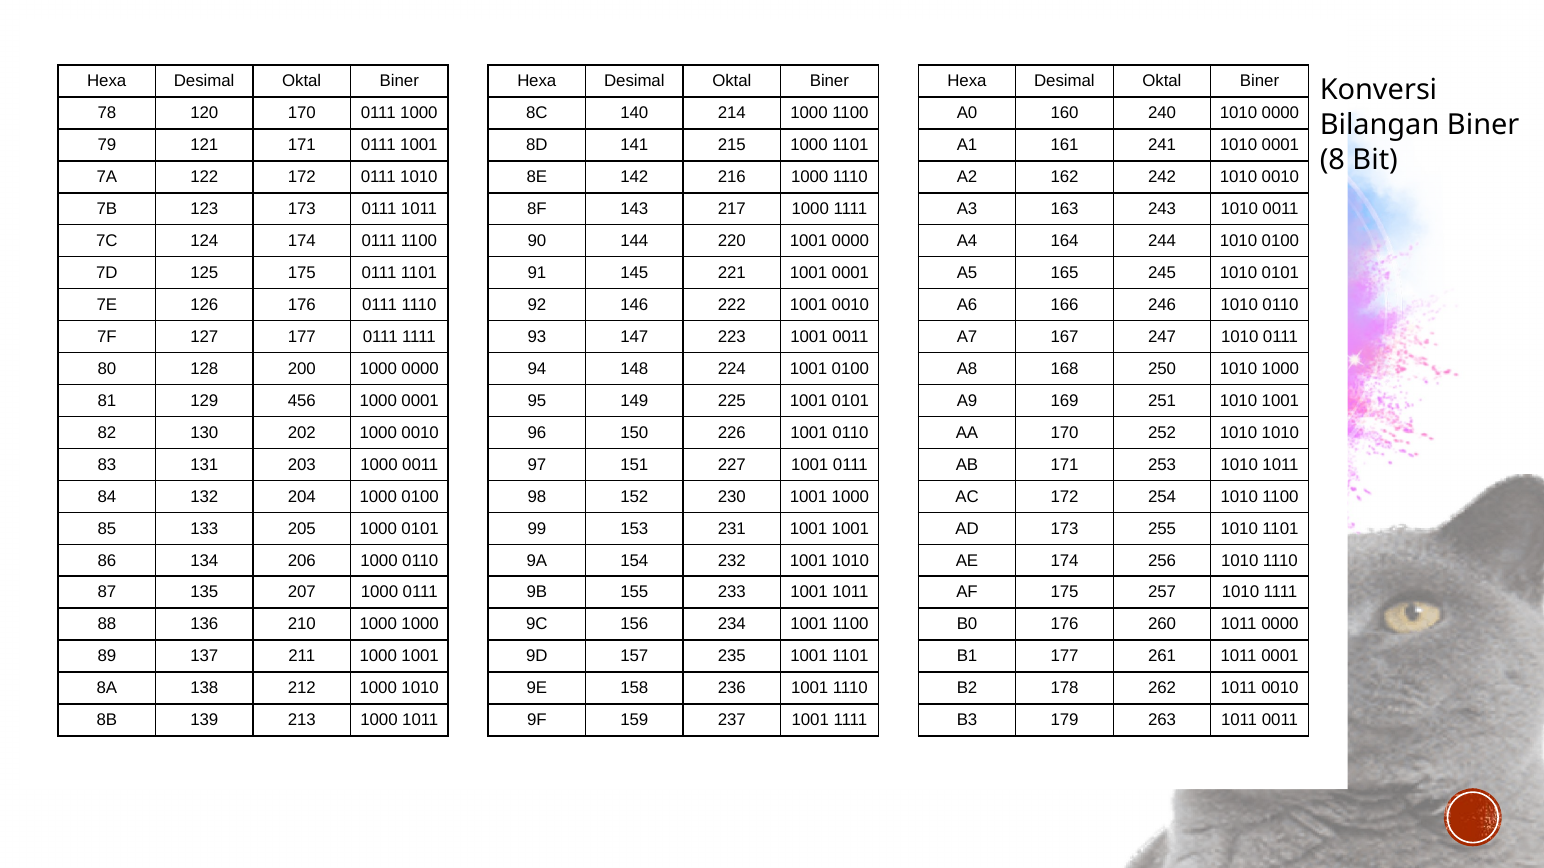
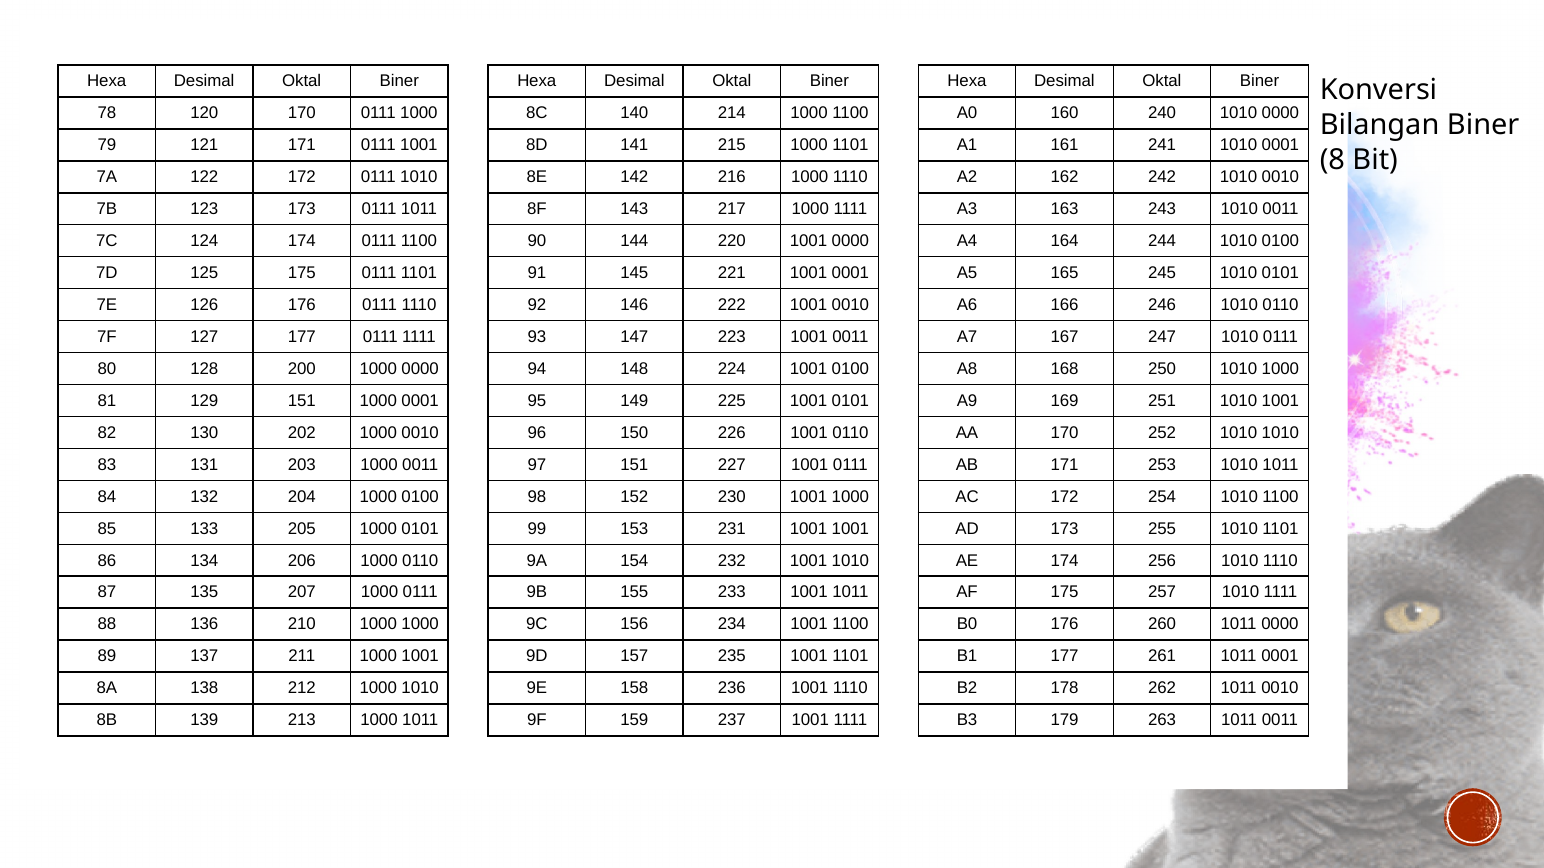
129 456: 456 -> 151 (302, 401)
